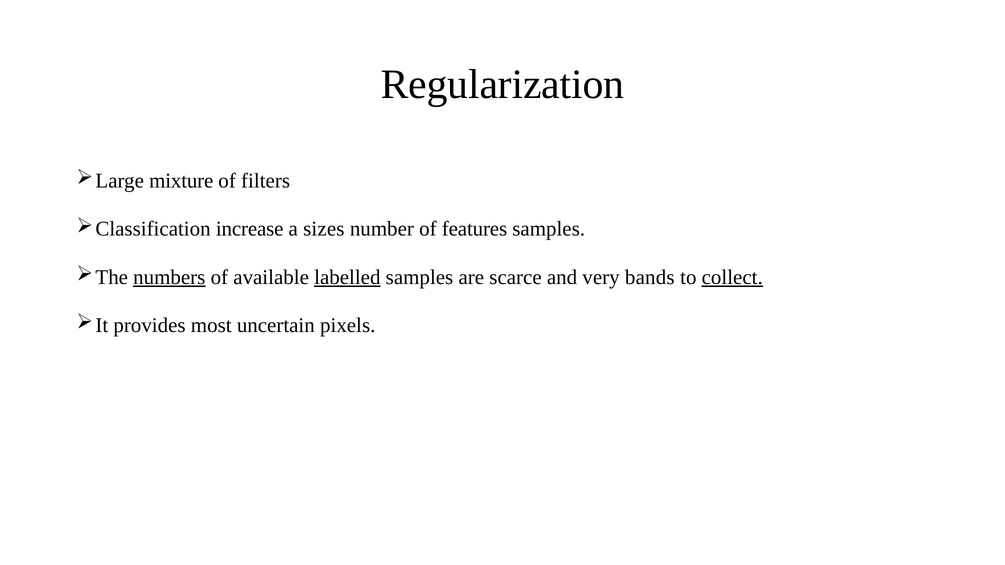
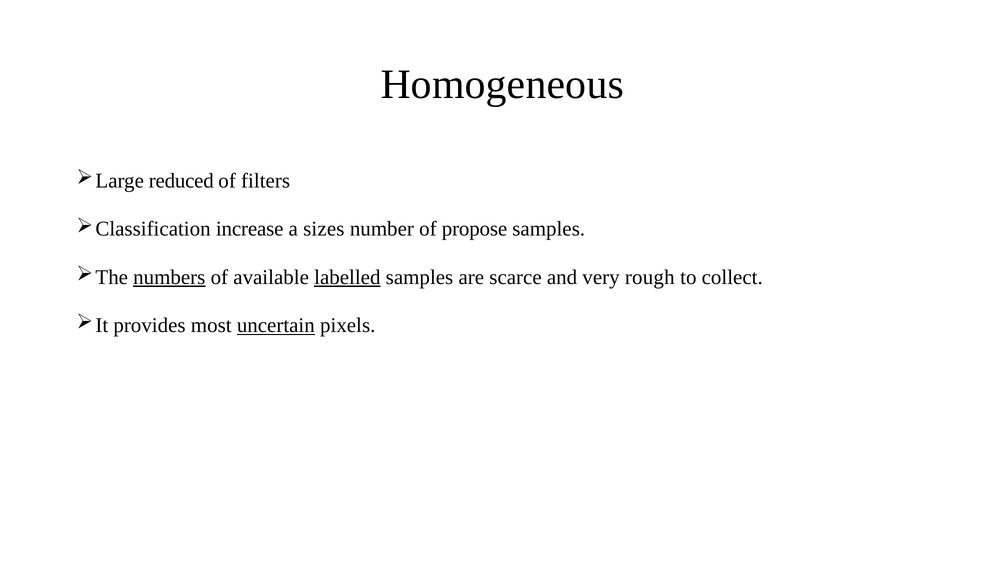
Regularization: Regularization -> Homogeneous (502, 84)
mixture: mixture -> reduced (181, 181)
features: features -> propose (475, 229)
bands: bands -> rough (650, 277)
collect underline: present -> none (732, 277)
uncertain underline: none -> present (276, 326)
